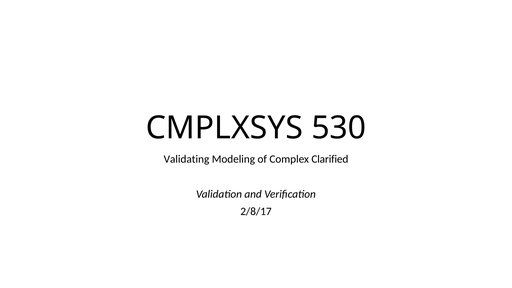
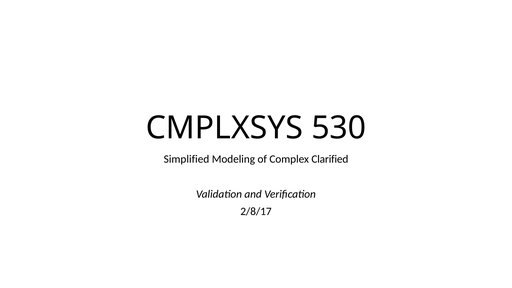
Validating: Validating -> Simplified (186, 159)
